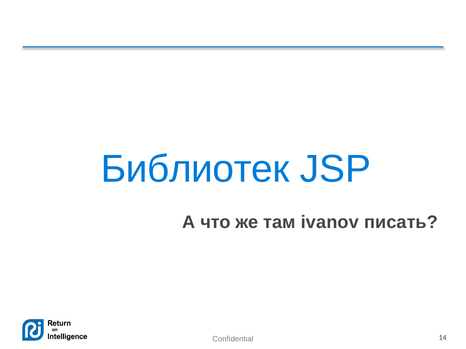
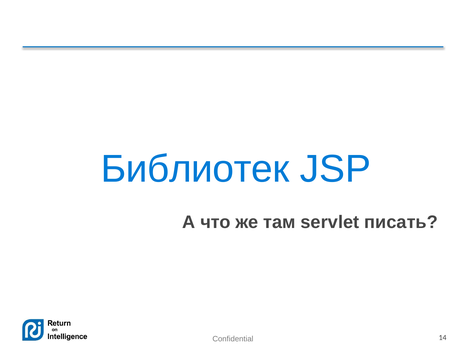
ivanov: ivanov -> servlet (330, 223)
